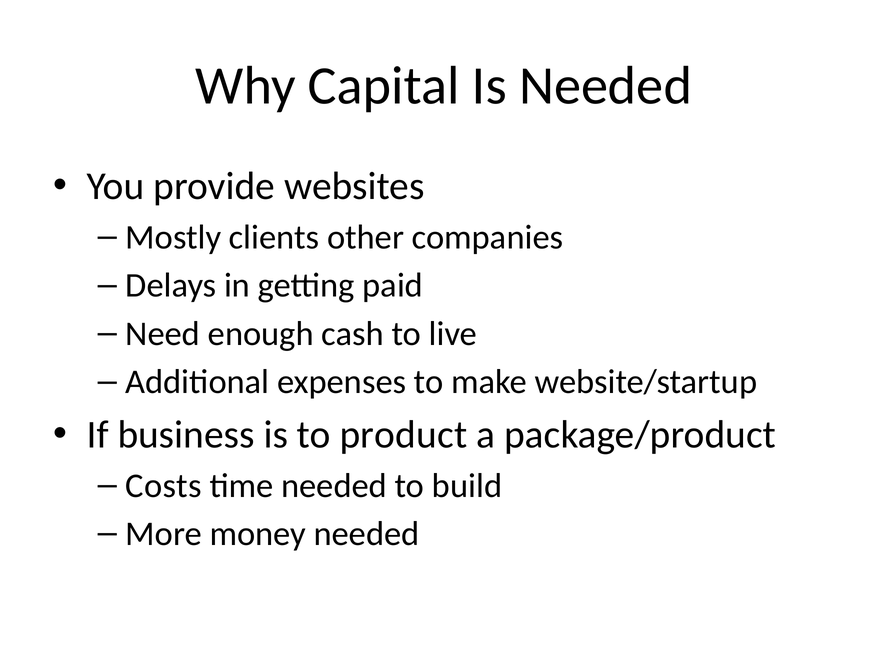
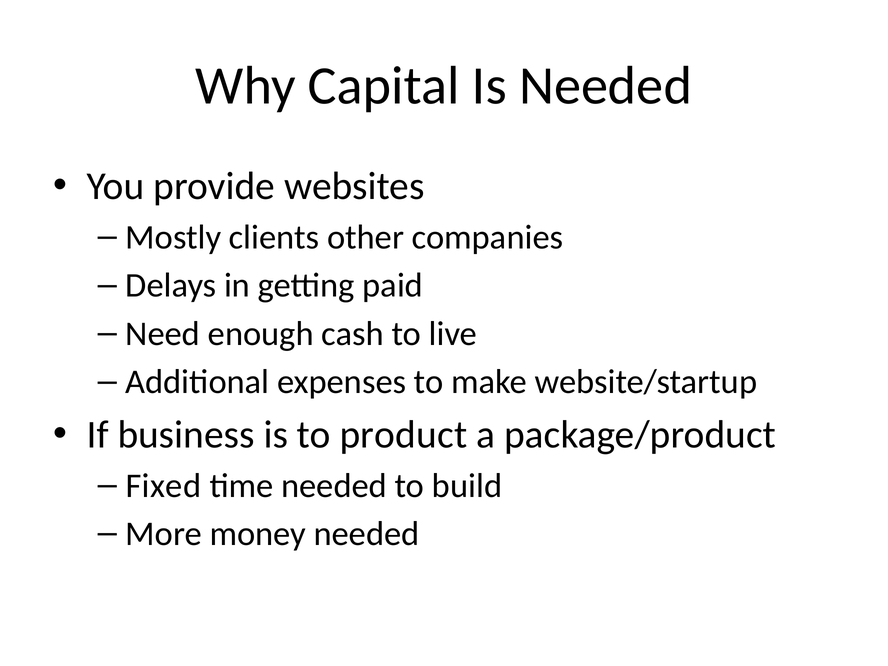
Costs: Costs -> Fixed (163, 486)
